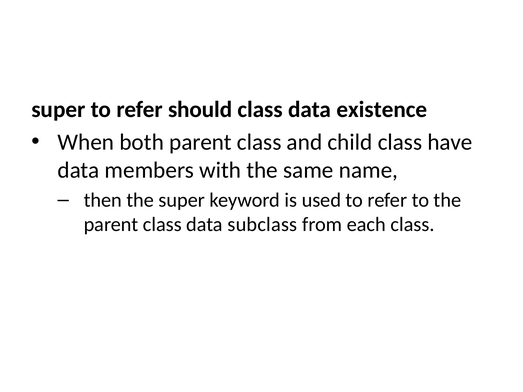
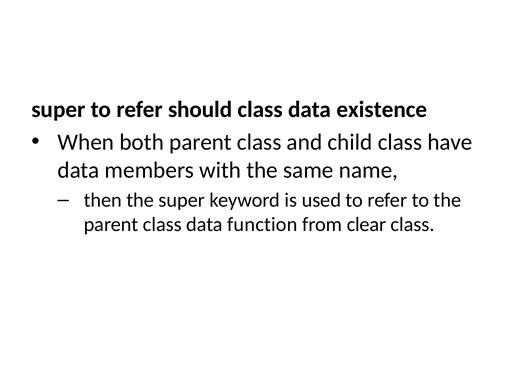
subclass: subclass -> function (262, 225)
each: each -> clear (366, 225)
